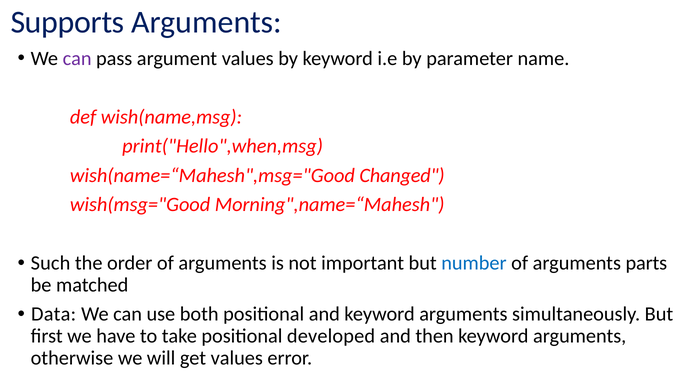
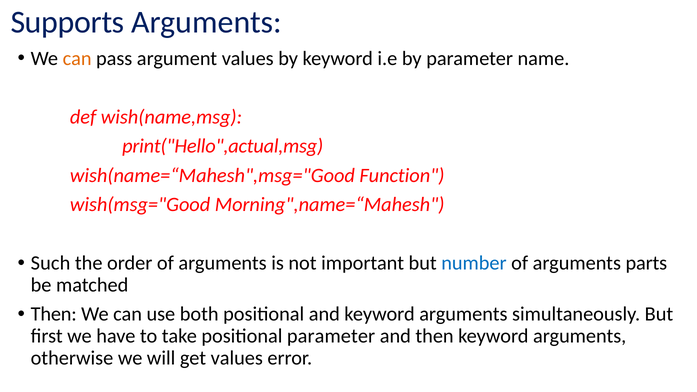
can colour: purple -> orange (77, 59)
print("Hello",when,msg: print("Hello",when,msg -> print("Hello",actual,msg (223, 146)
Changed: Changed -> Function (402, 175)
Data: Data -> Then (54, 314)
positional developed: developed -> parameter (331, 336)
